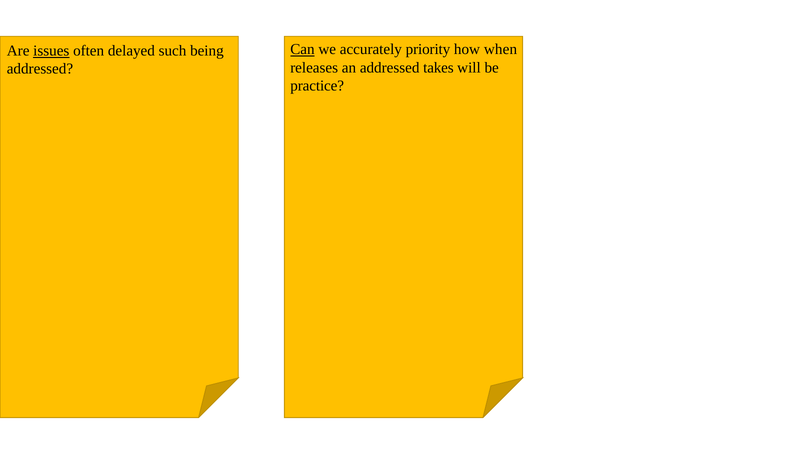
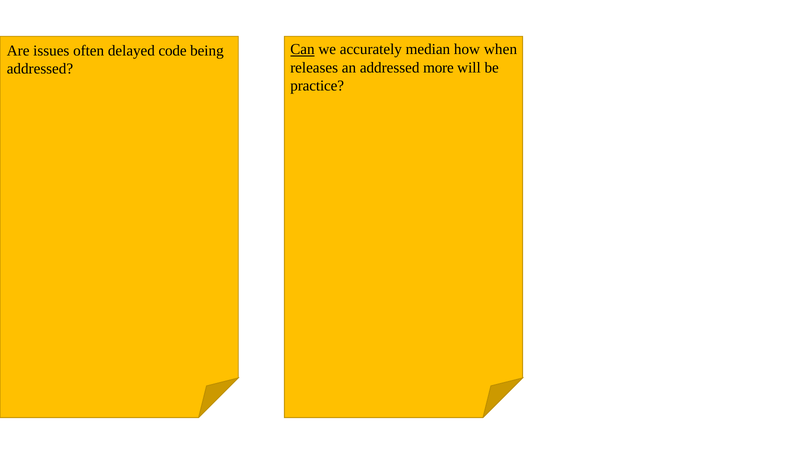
priority: priority -> median (428, 49)
issues underline: present -> none (51, 51)
such: such -> code (173, 51)
takes: takes -> more (438, 68)
